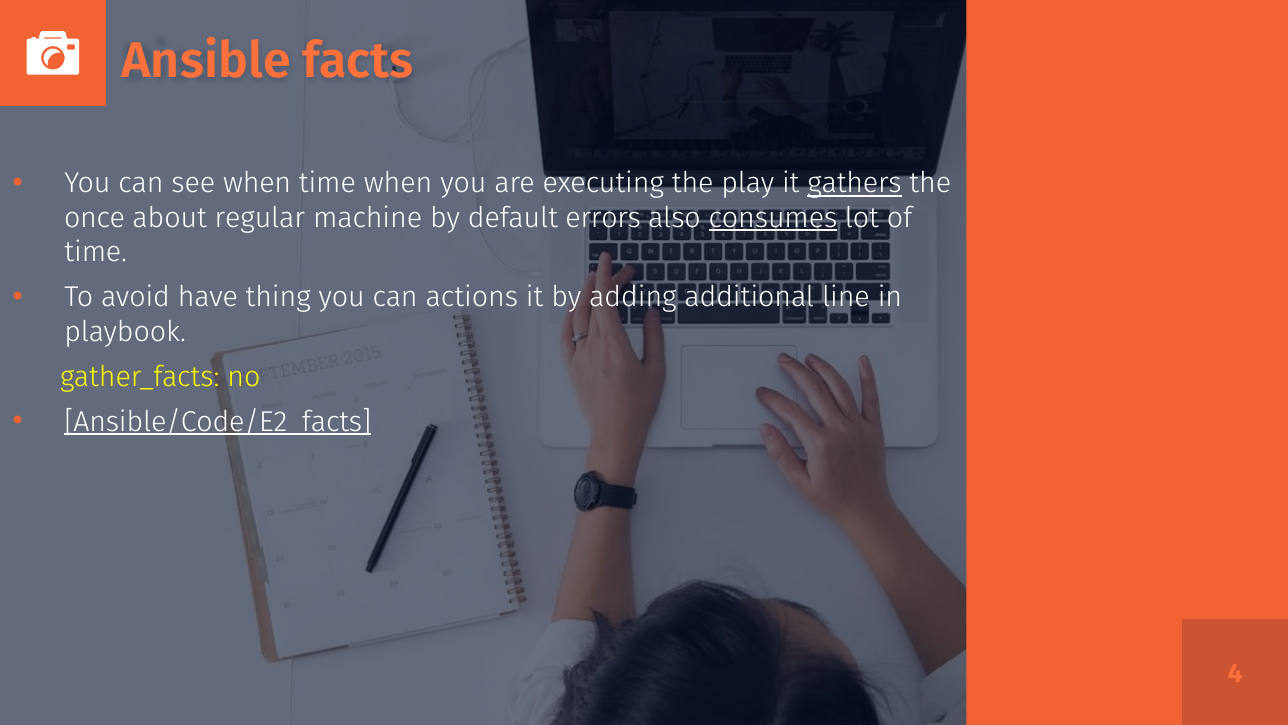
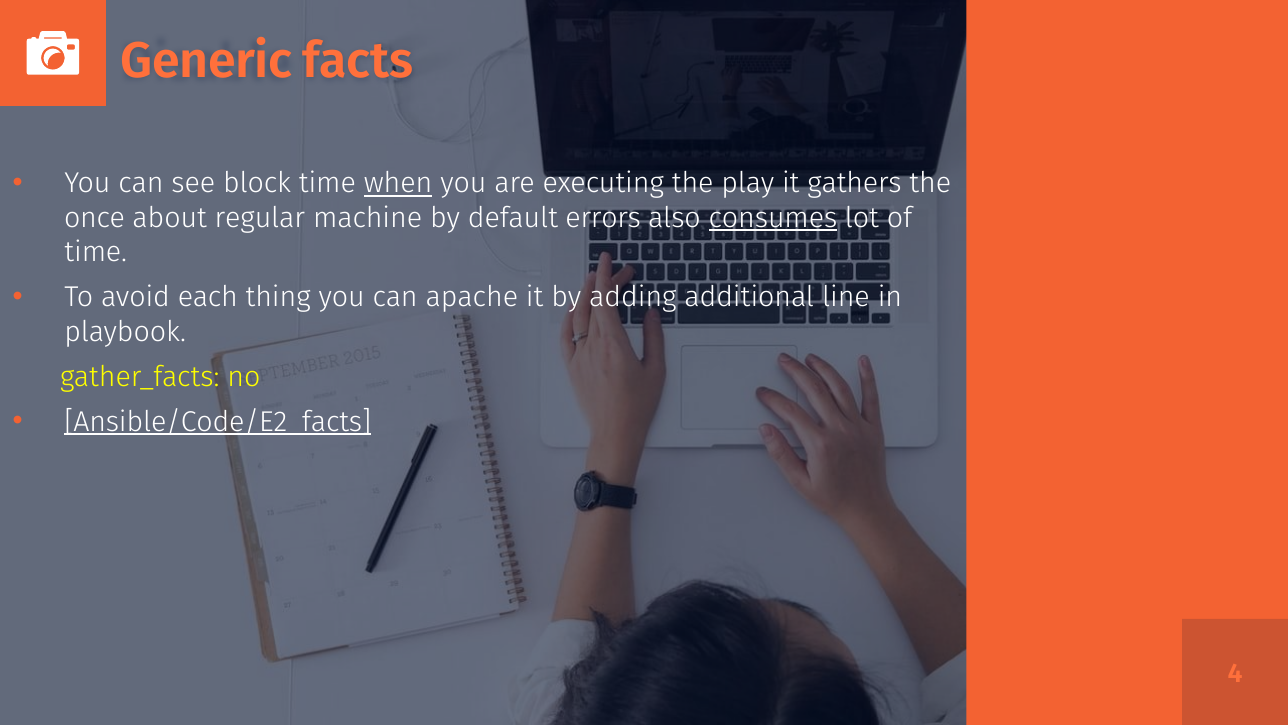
Ansible: Ansible -> Generic (206, 61)
see when: when -> block (257, 183)
when underline: none -> present (398, 183)
gathers underline: present -> none (855, 183)
have: have -> each (208, 297)
actions: actions -> apache (472, 297)
